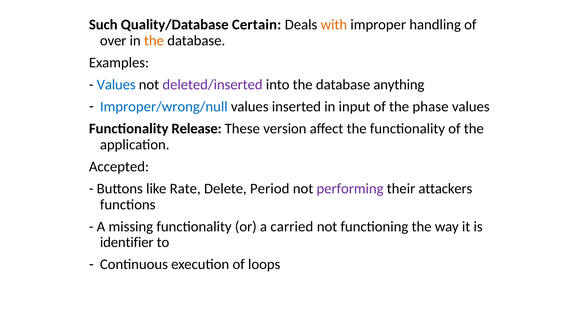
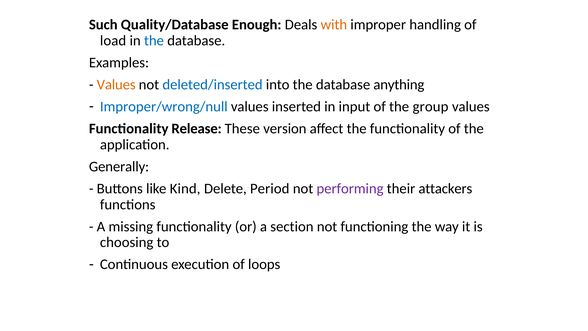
Certain: Certain -> Enough (257, 25)
over: over -> load (113, 41)
the colour: orange -> blue (154, 41)
Values colour: blue -> orange (116, 85)
deleted/inserted colour: purple -> blue (213, 85)
phase: phase -> group (431, 107)
Accepted: Accepted -> Generally (119, 166)
Rate: Rate -> Kind (185, 188)
carried: carried -> section (292, 226)
identifier: identifier -> choosing (127, 242)
